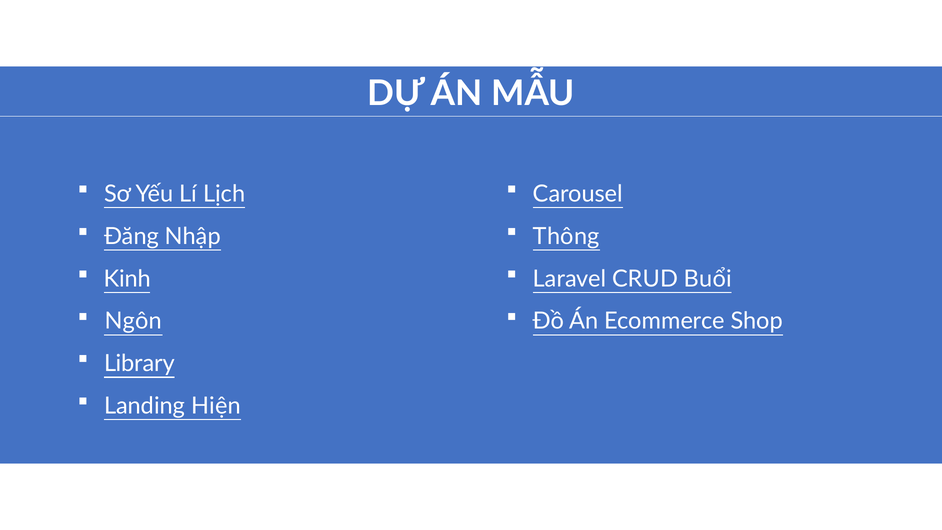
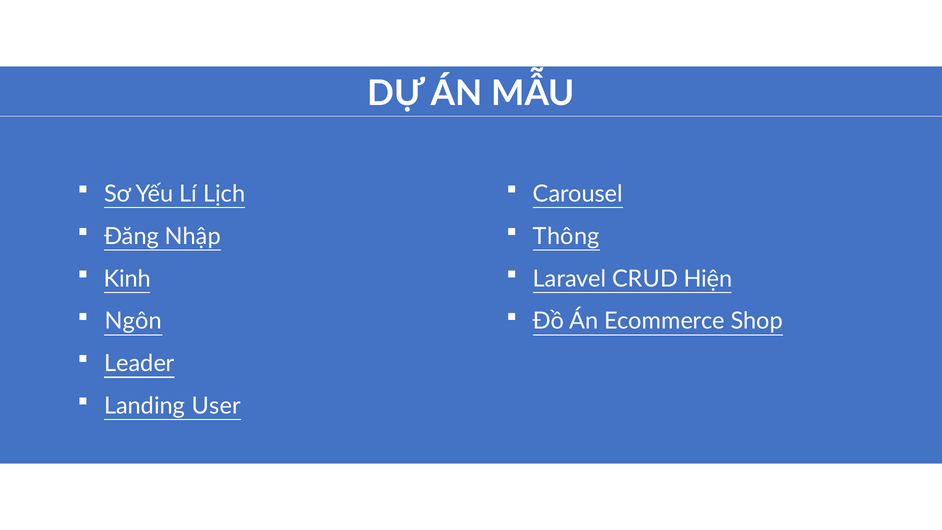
Buổi: Buổi -> Hiện (708, 279)
Library: Library -> Leader (139, 363)
Hiện: Hiện -> User (216, 406)
